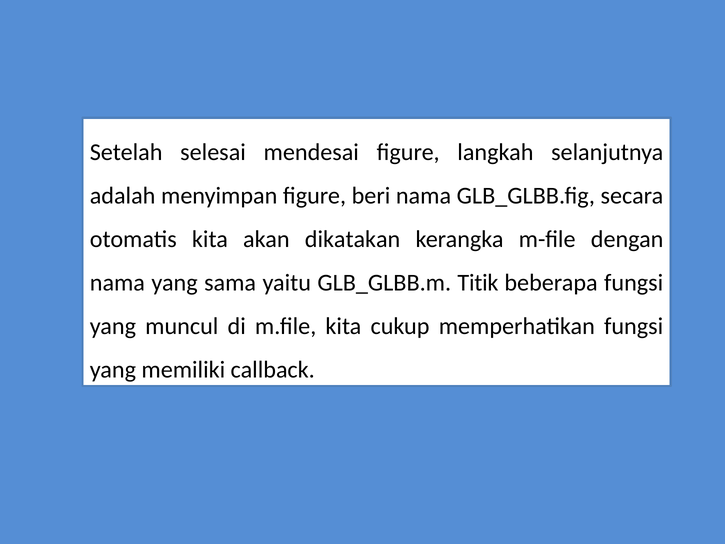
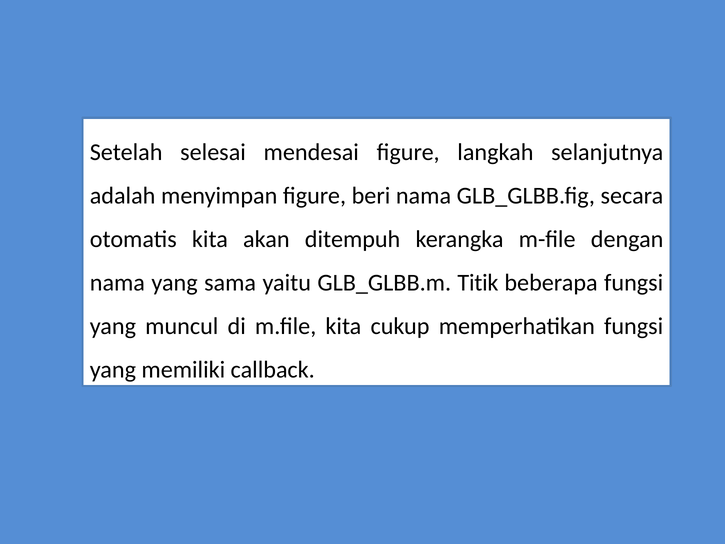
dikatakan: dikatakan -> ditempuh (353, 239)
